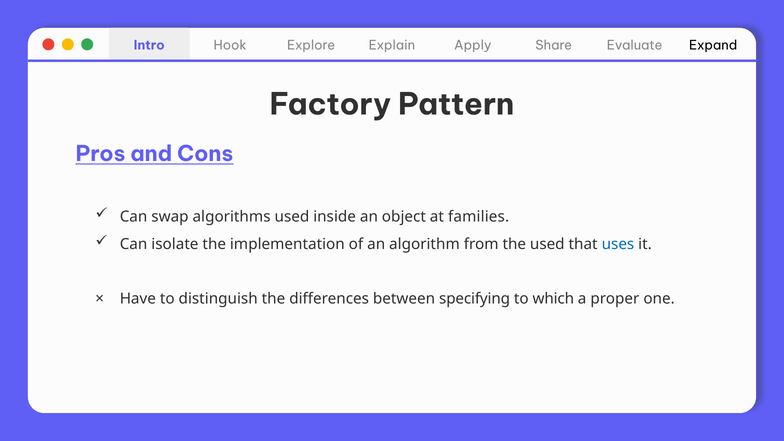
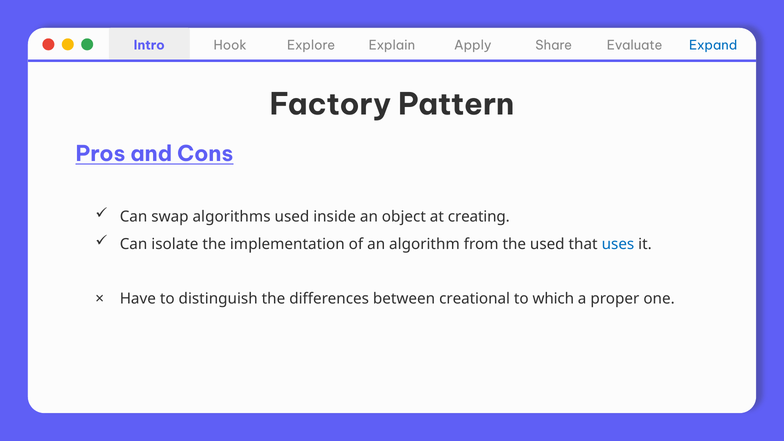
Expand colour: black -> blue (713, 45)
families: families -> creating (479, 217)
specifying: specifying -> creational (475, 299)
